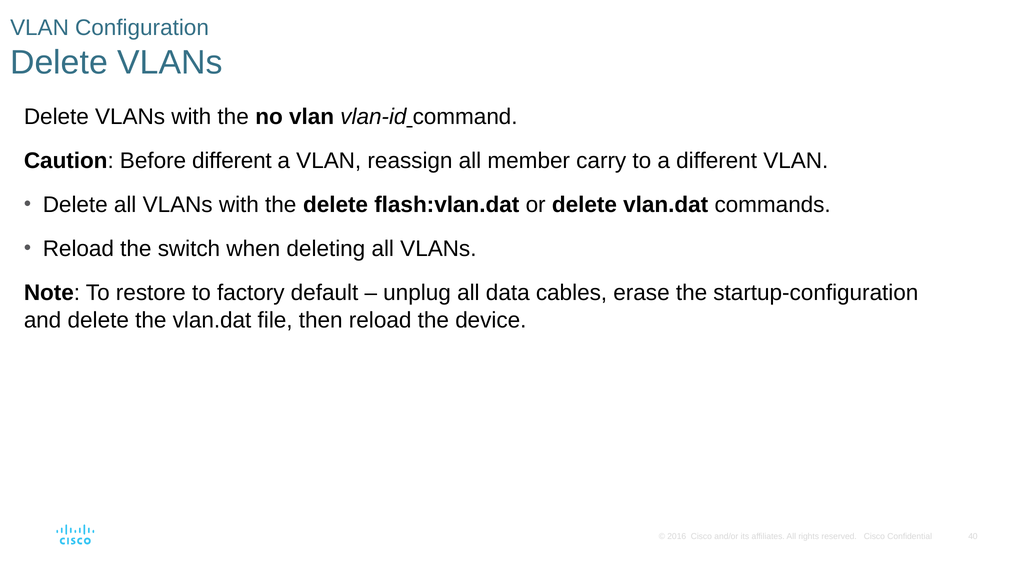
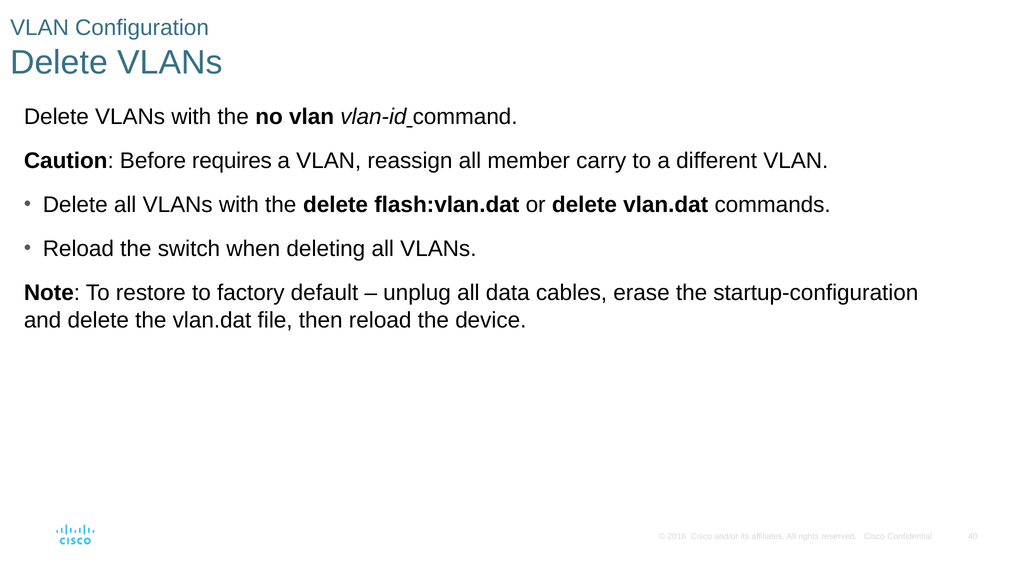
Before different: different -> requires (232, 161)
